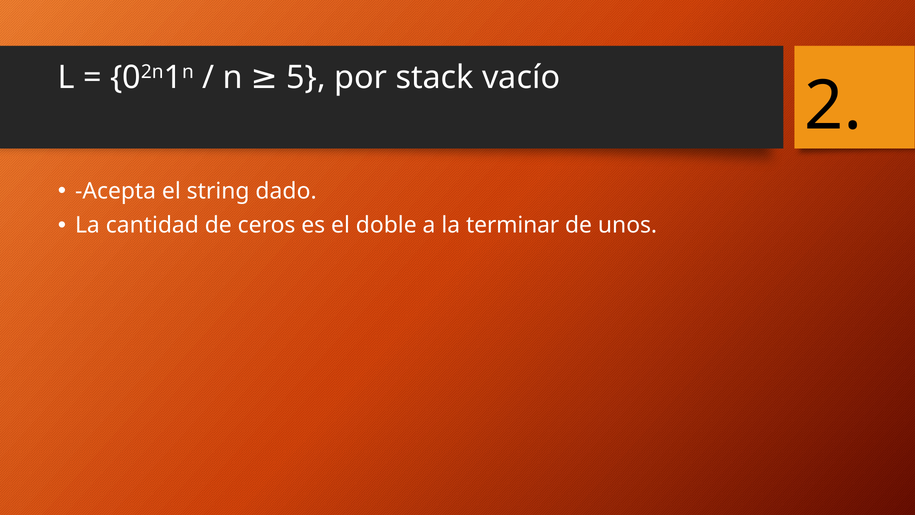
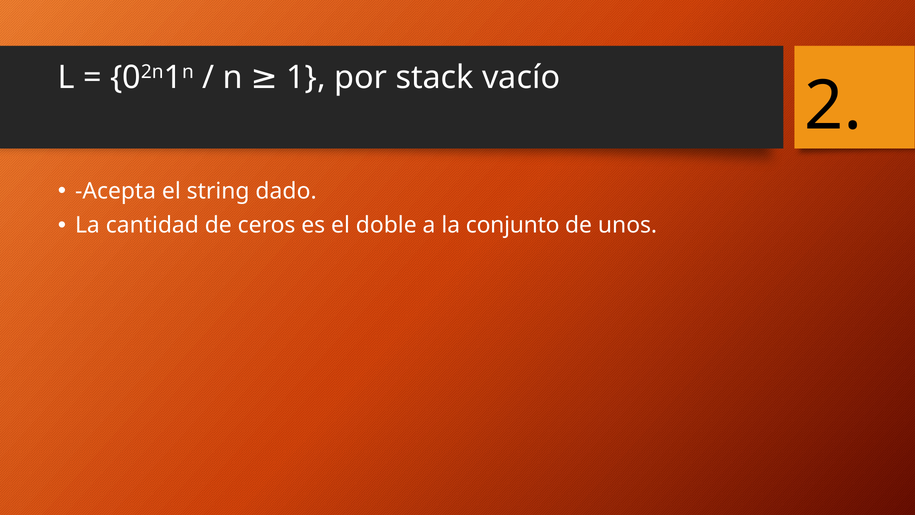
5: 5 -> 1 (306, 77)
terminar: terminar -> conjunto (513, 225)
